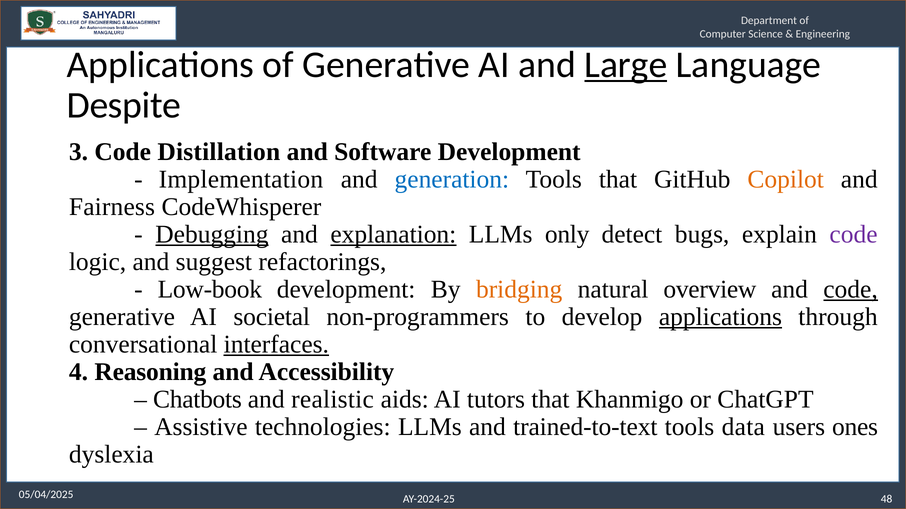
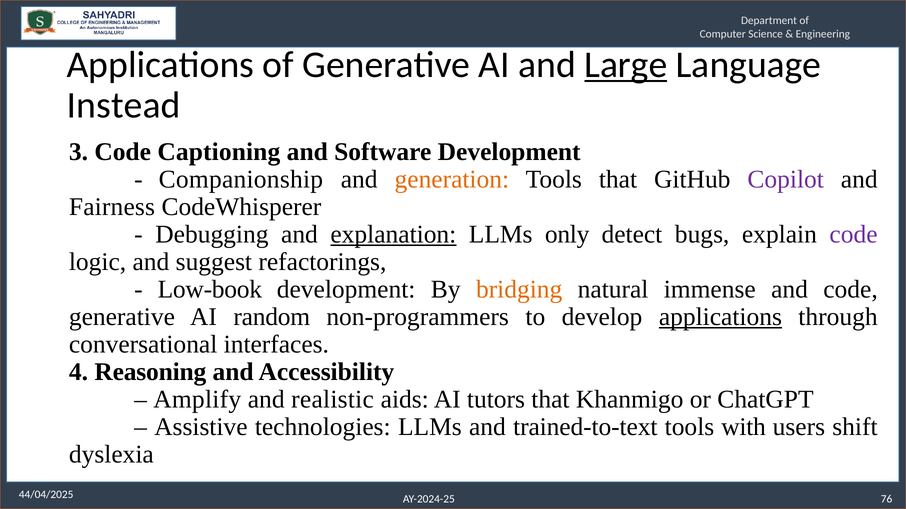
Despite: Despite -> Instead (124, 106)
Distillation: Distillation -> Captioning (219, 152)
Implementation: Implementation -> Companionship (241, 179)
generation colour: blue -> orange (452, 179)
Copilot colour: orange -> purple (786, 179)
Debugging underline: present -> none (212, 234)
overview: overview -> immense (710, 290)
code underline: present -> none (851, 290)
societal: societal -> random (272, 317)
interfaces underline: present -> none (276, 345)
Chatbots: Chatbots -> Amplify (197, 400)
data: data -> with (744, 427)
ones: ones -> shift (855, 427)
05/04/2025: 05/04/2025 -> 44/04/2025 (46, 495)
48: 48 -> 76 (887, 500)
